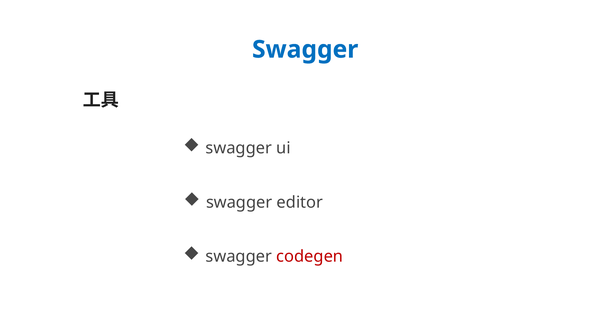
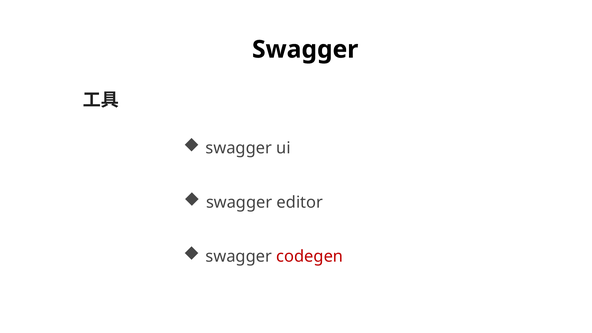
Swagger colour: blue -> black (305, 50)
